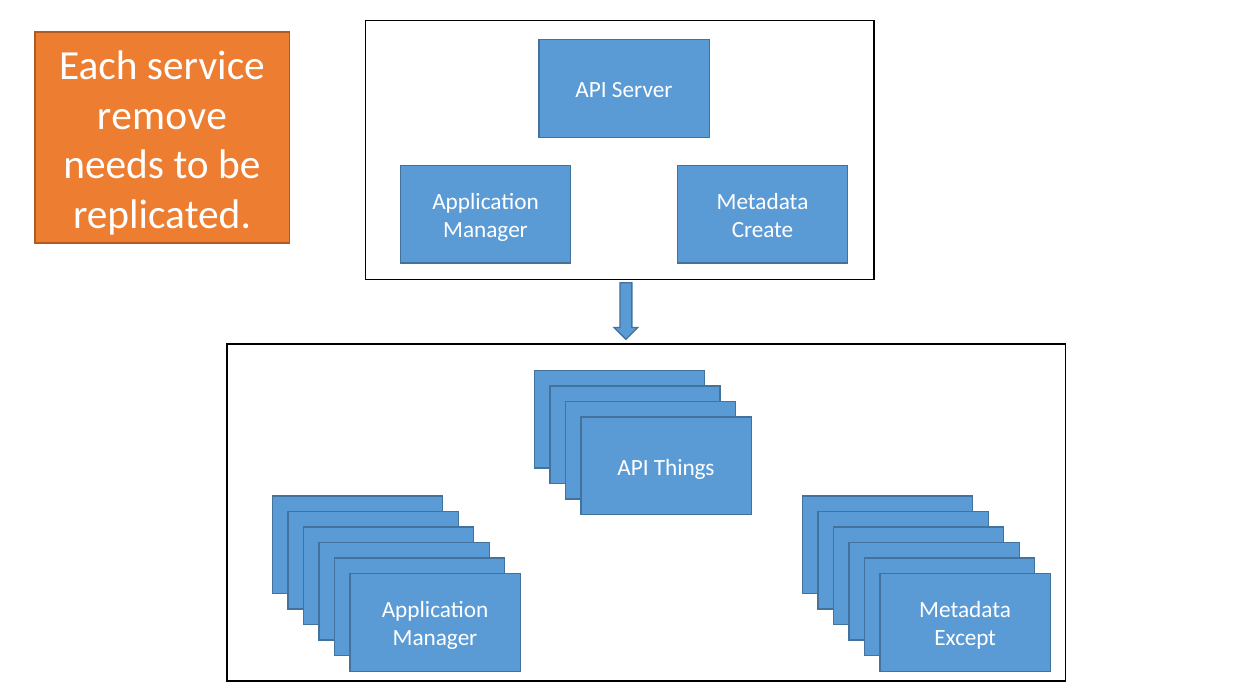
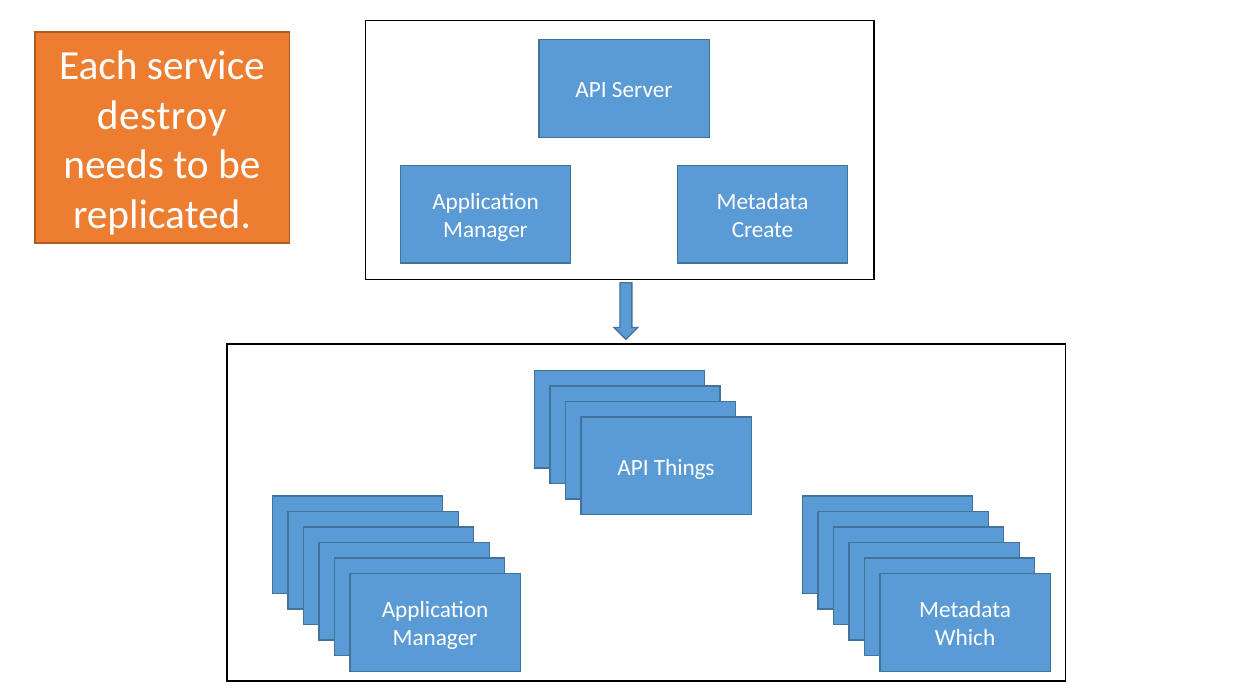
remove: remove -> destroy (162, 116)
Except: Except -> Which (965, 638)
